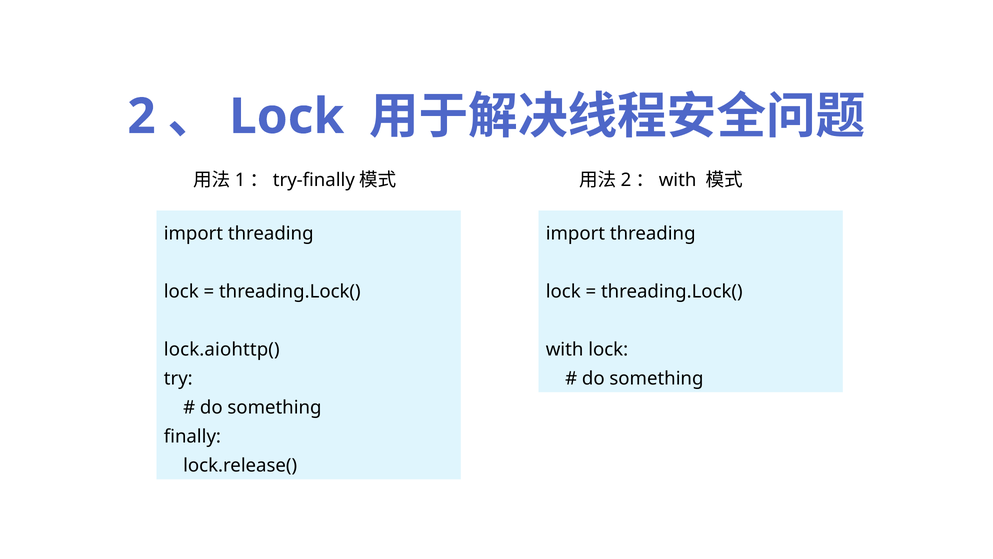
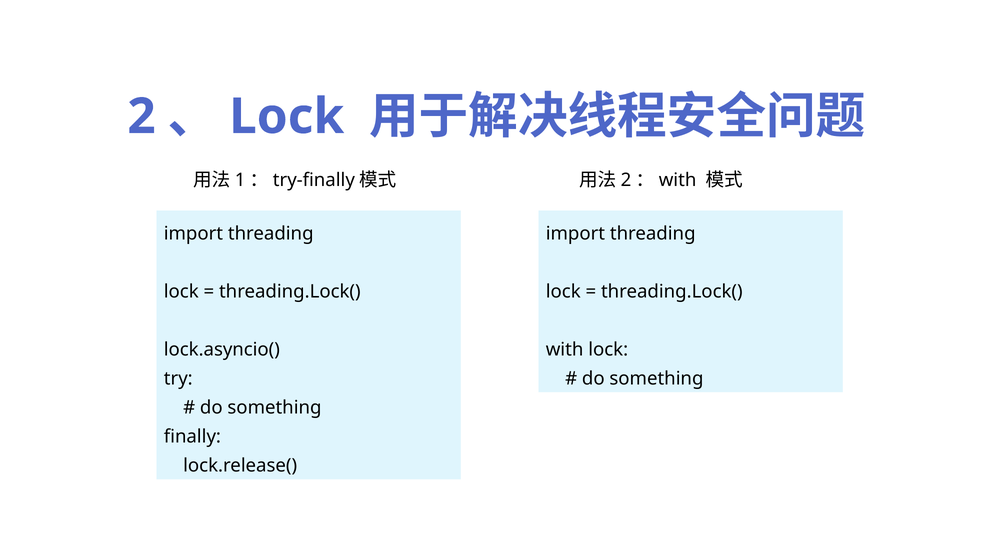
lock.aiohttp(: lock.aiohttp( -> lock.asyncio( (222, 349)
